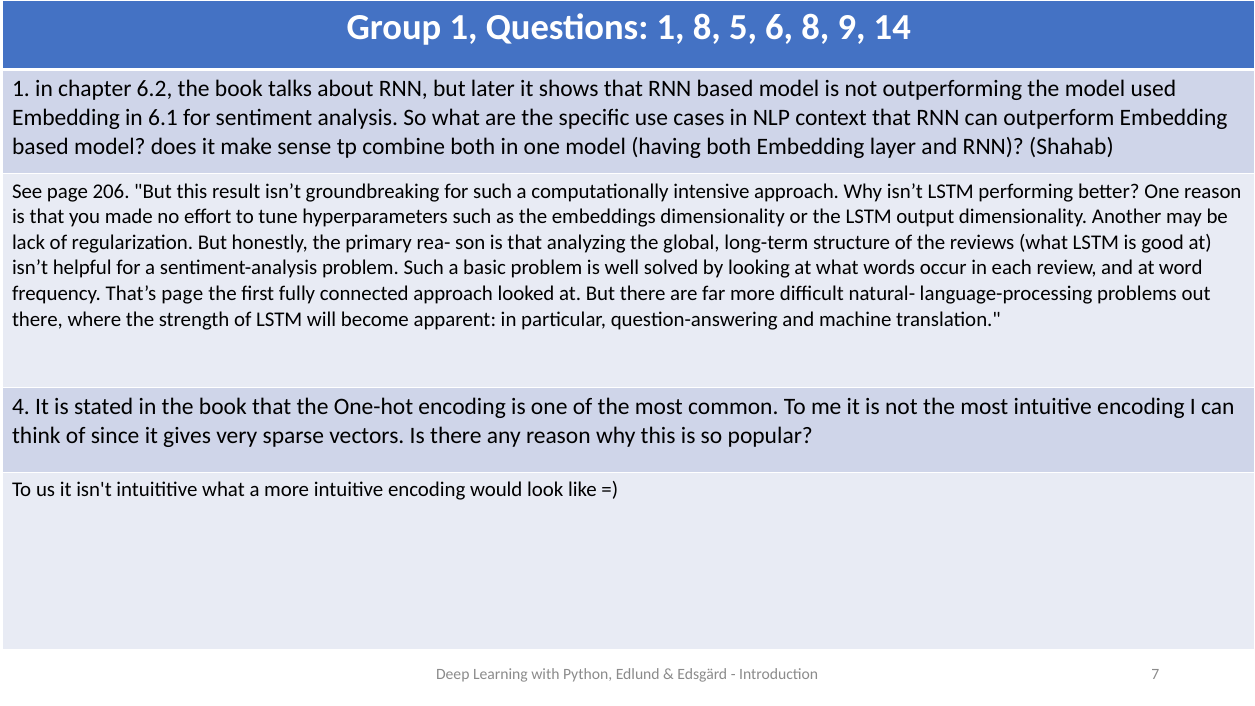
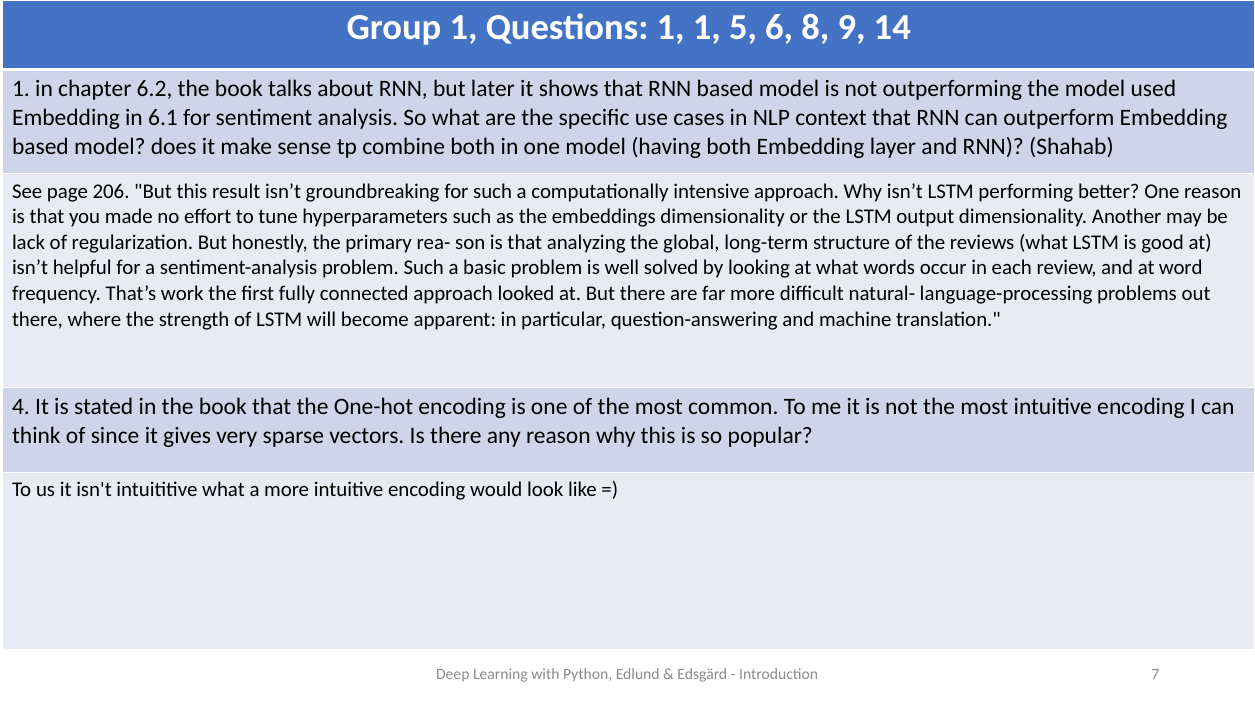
1 8: 8 -> 1 (707, 27)
That’s page: page -> work (182, 294)
